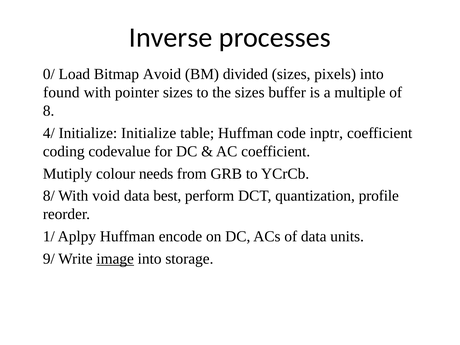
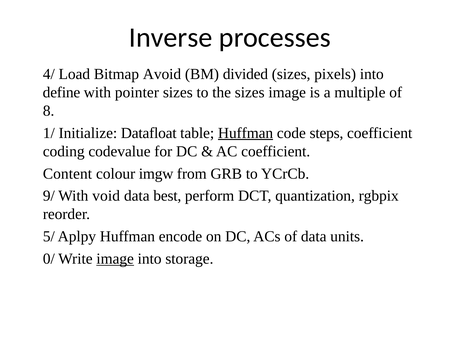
0/: 0/ -> 4/ (49, 74)
found: found -> define (62, 92)
sizes buffer: buffer -> image (287, 92)
4/: 4/ -> 1/ (49, 133)
Initialize Initialize: Initialize -> Datafloat (149, 133)
Huffman underline: none -> present (246, 133)
inptr: inptr -> steps (326, 133)
Mutiply: Mutiply -> Content (67, 174)
needs: needs -> imgw (156, 174)
8/: 8/ -> 9/ (49, 196)
profile: profile -> rgbpix (379, 196)
1/: 1/ -> 5/ (49, 237)
9/: 9/ -> 0/ (49, 259)
